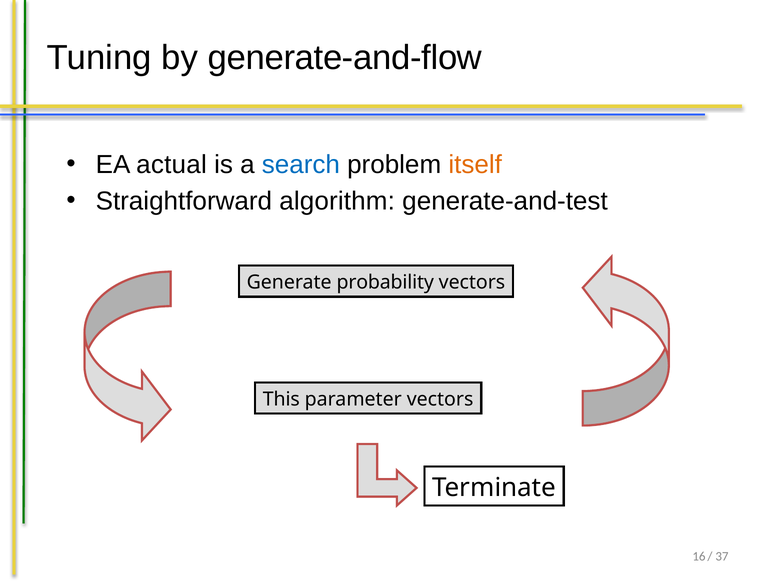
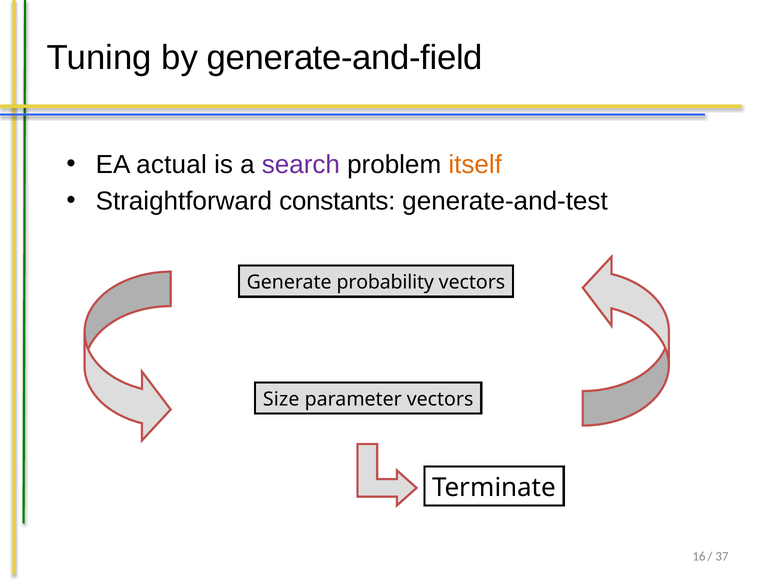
generate-and-flow: generate-and-flow -> generate-and-field (345, 58)
search colour: blue -> purple (301, 165)
algorithm: algorithm -> constants (337, 201)
This: This -> Size (281, 399)
